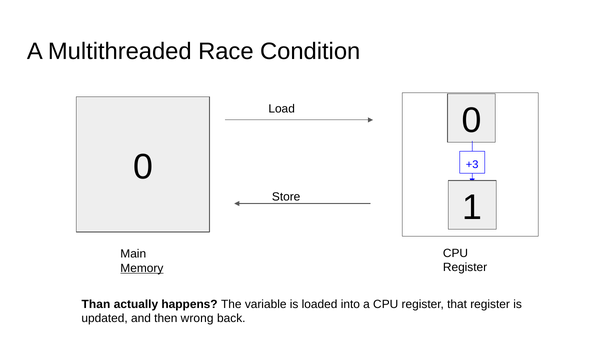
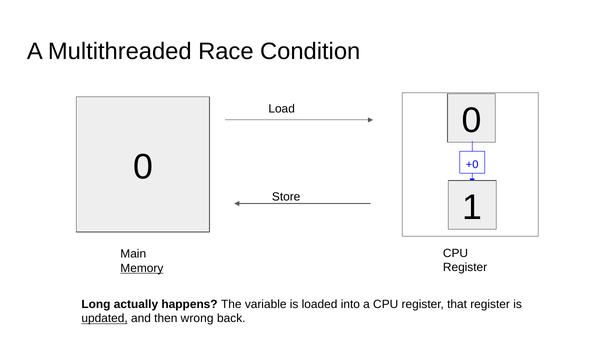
+3: +3 -> +0 (472, 165)
Than: Than -> Long (96, 305)
updated underline: none -> present (105, 319)
